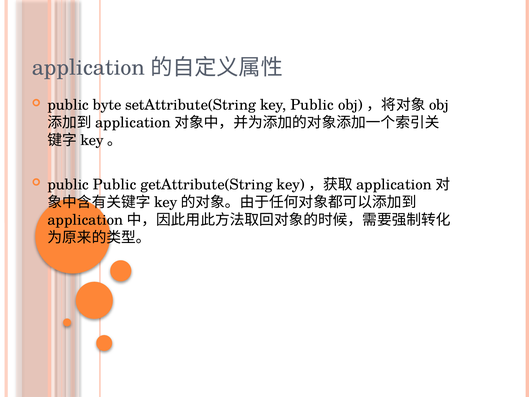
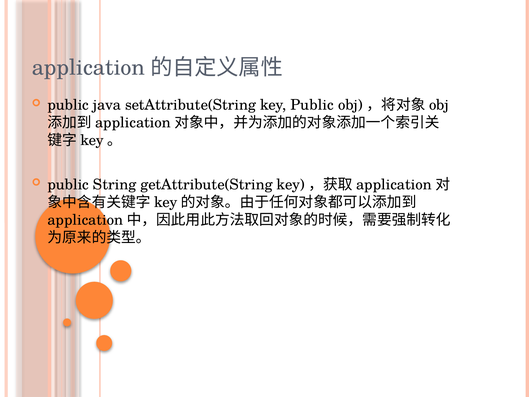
byte: byte -> java (107, 105)
public Public: Public -> String (115, 184)
